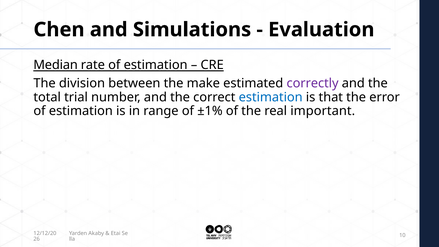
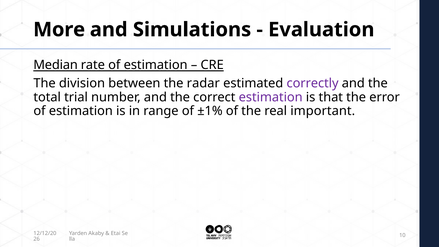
Chen: Chen -> More (59, 30)
make: make -> radar (203, 83)
estimation colour: blue -> purple (271, 97)
